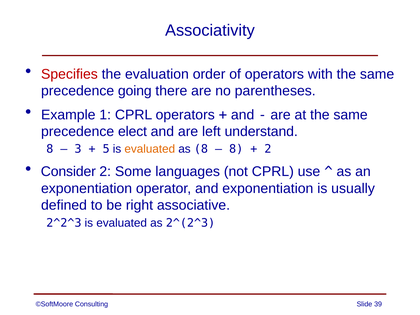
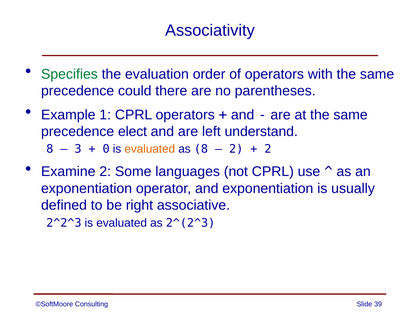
Specifies colour: red -> green (69, 74)
going: going -> could (135, 91)
5: 5 -> 0 (106, 149)
8: 8 -> 2 (236, 149)
Consider: Consider -> Examine (68, 172)
